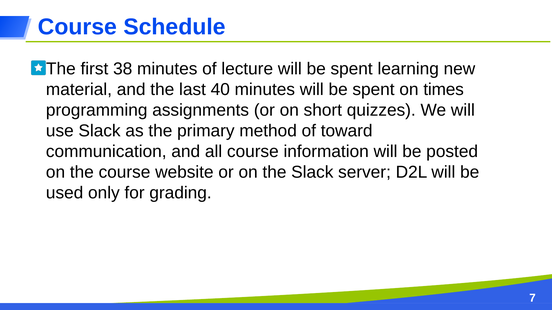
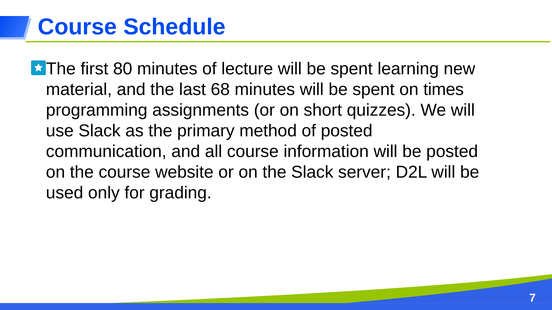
38: 38 -> 80 (123, 69)
40: 40 -> 68 (220, 90)
of toward: toward -> posted (347, 131)
